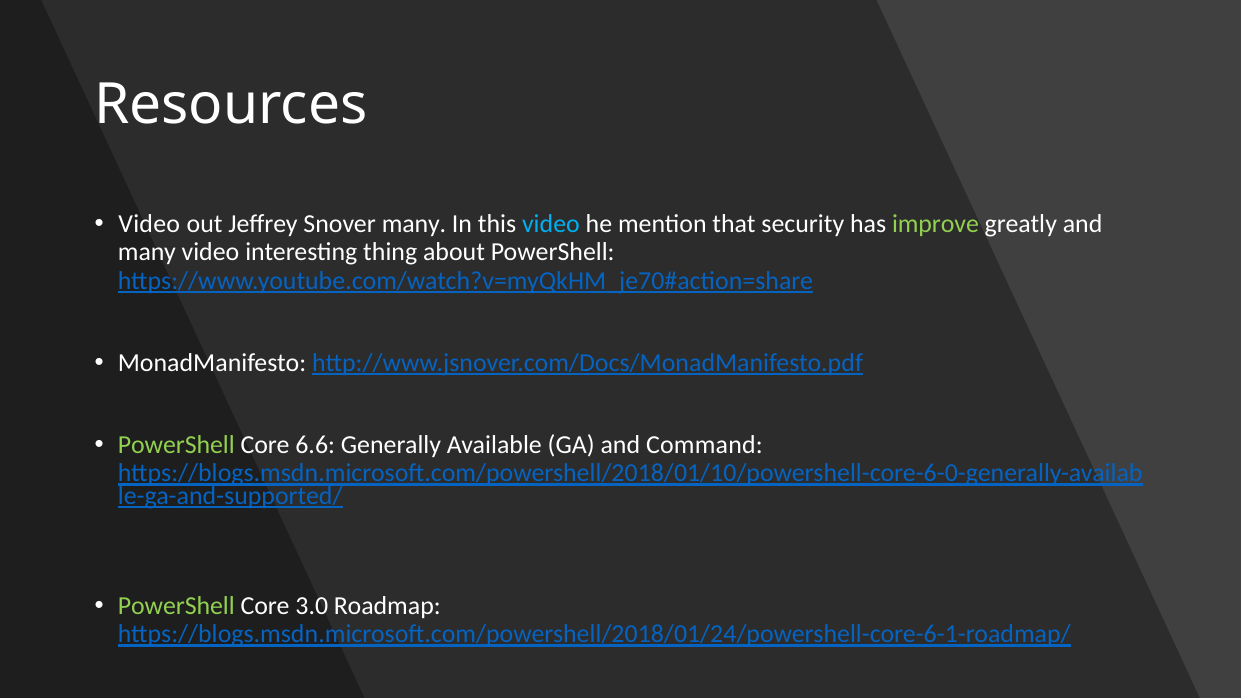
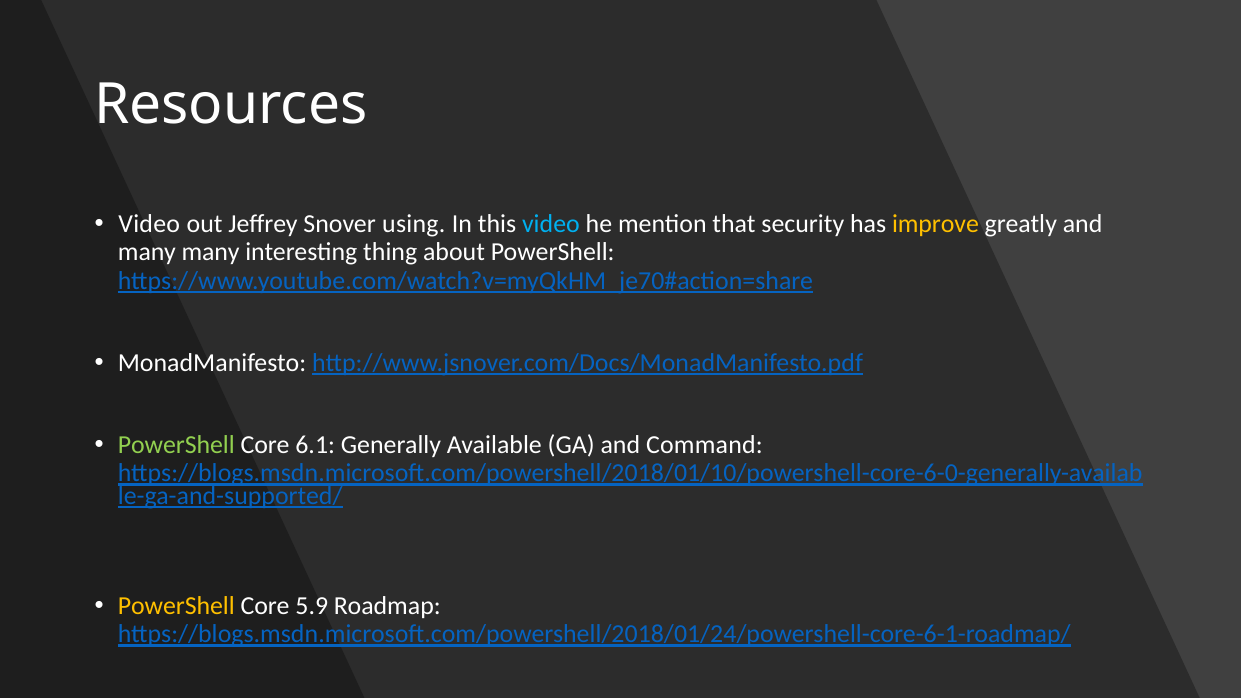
Snover many: many -> using (414, 224)
improve colour: light green -> yellow (935, 224)
many video: video -> many (211, 252)
6.6: 6.6 -> 6.1 (315, 445)
PowerShell colour: light green -> yellow (176, 606)
3.0: 3.0 -> 5.9 (312, 606)
